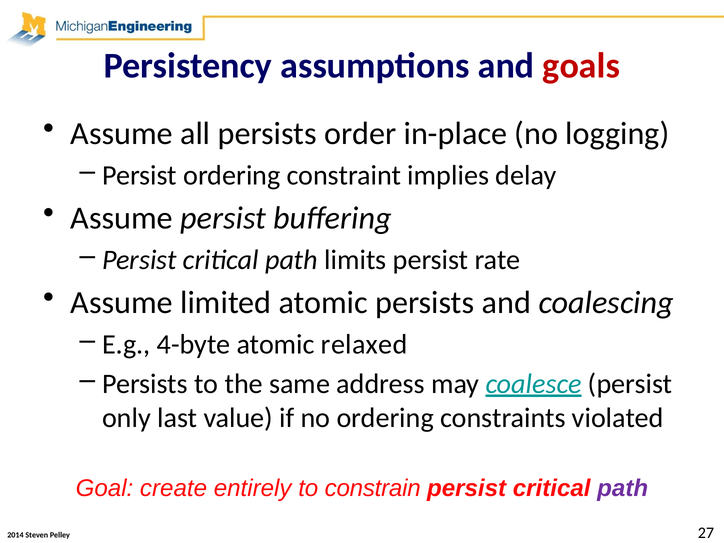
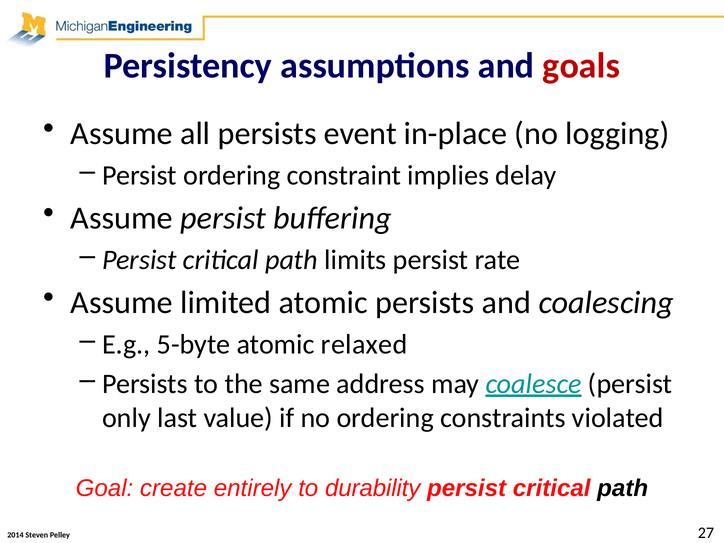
order: order -> event (360, 134)
4-byte: 4-byte -> 5-byte (194, 344)
constrain: constrain -> durability (373, 488)
path colour: purple -> black (623, 488)
